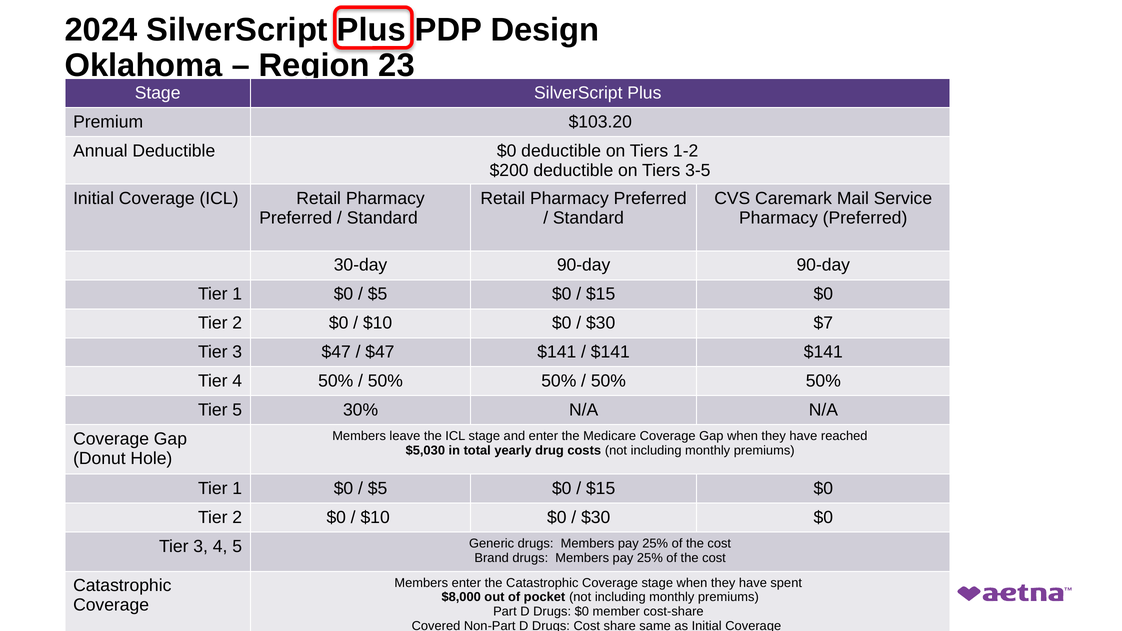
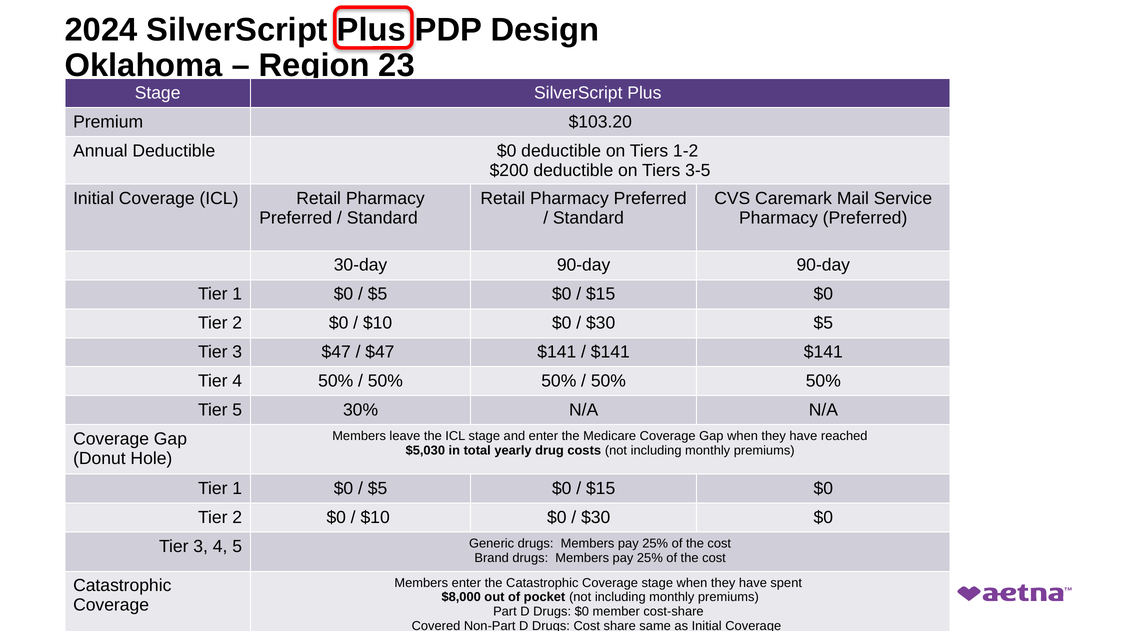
$30 $7: $7 -> $5 (823, 323)
